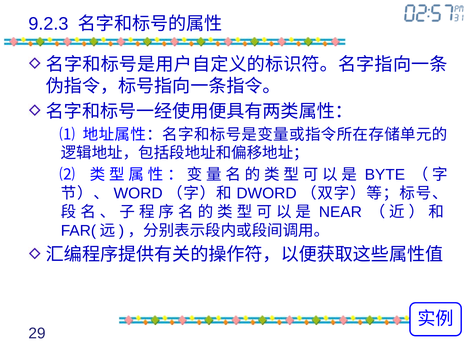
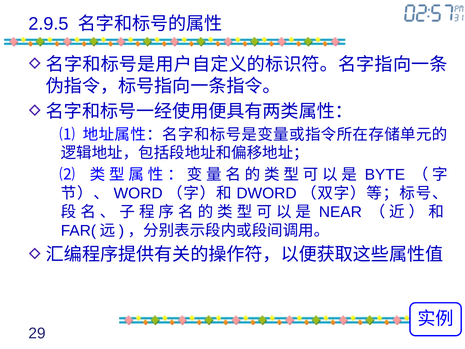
9.2.3: 9.2.3 -> 2.9.5 (49, 24)
